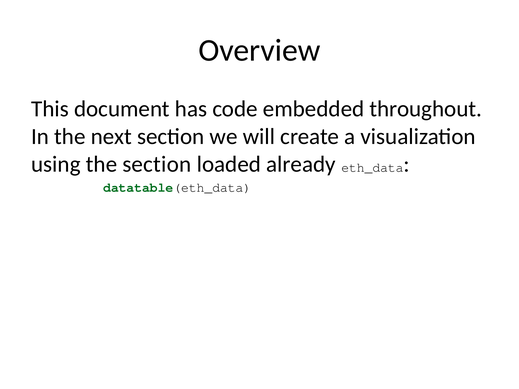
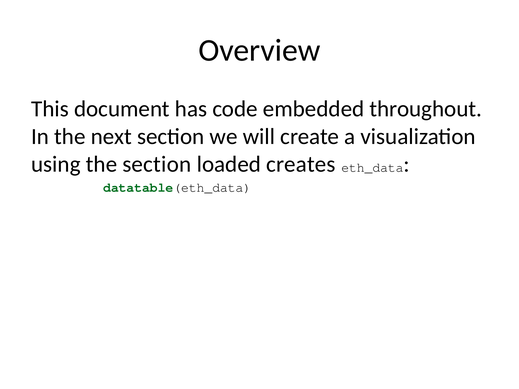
already: already -> creates (301, 164)
